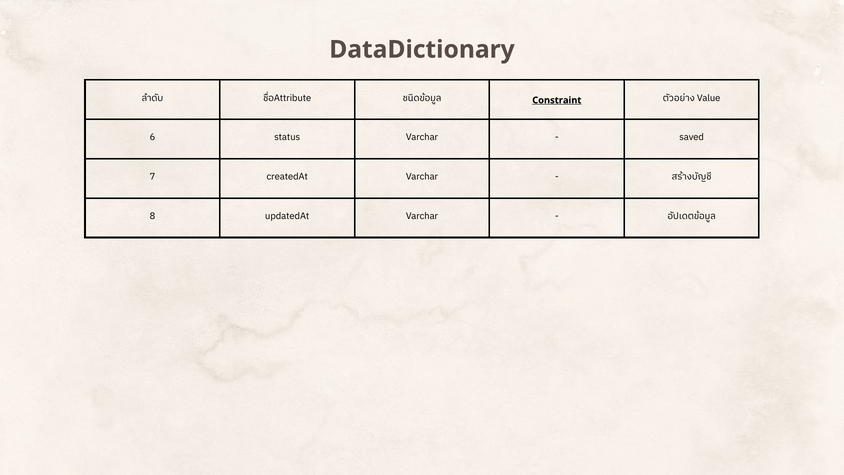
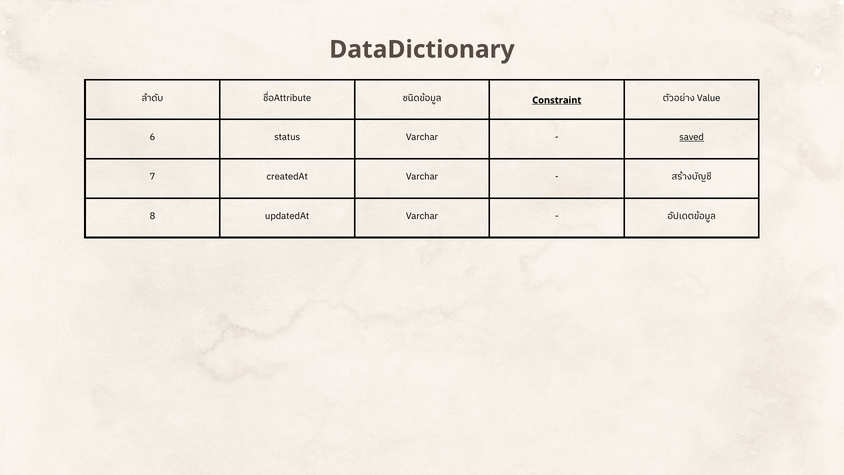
saved underline: none -> present (692, 137)
